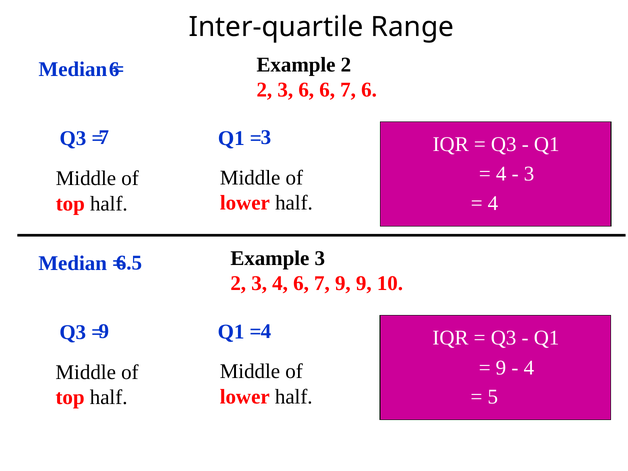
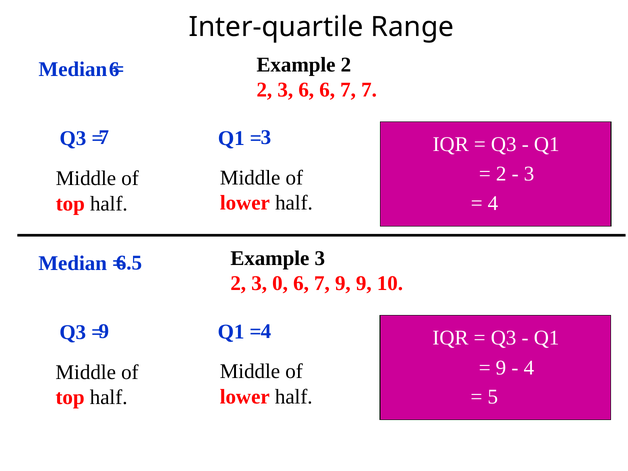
7 6: 6 -> 7 (369, 90)
4: 4 -> 2 (501, 174)
3 4: 4 -> 0 (280, 283)
